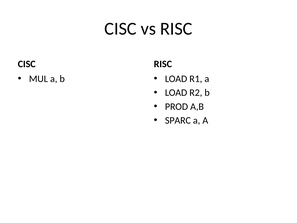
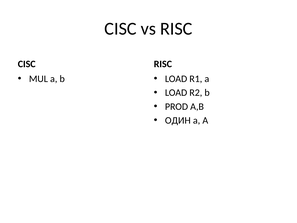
SPARC: SPARC -> ОДИН (178, 120)
